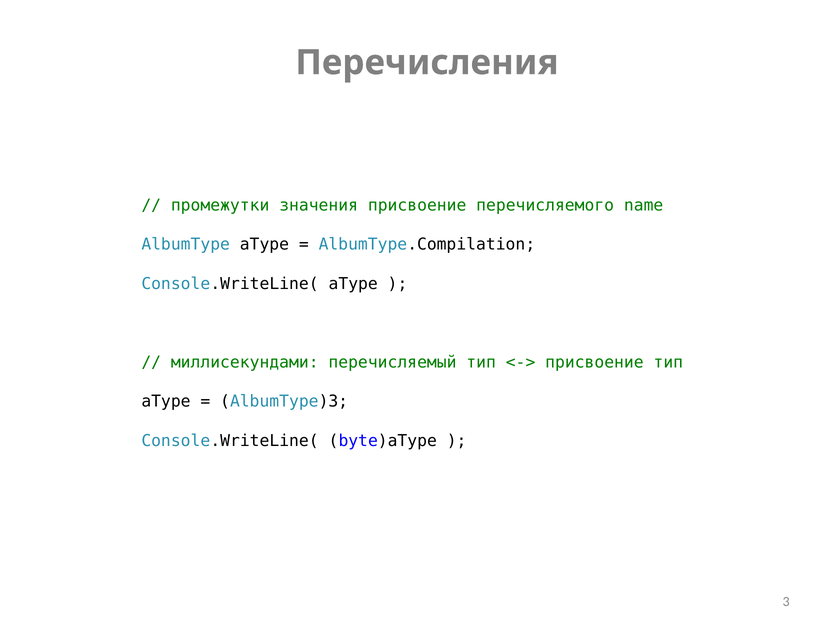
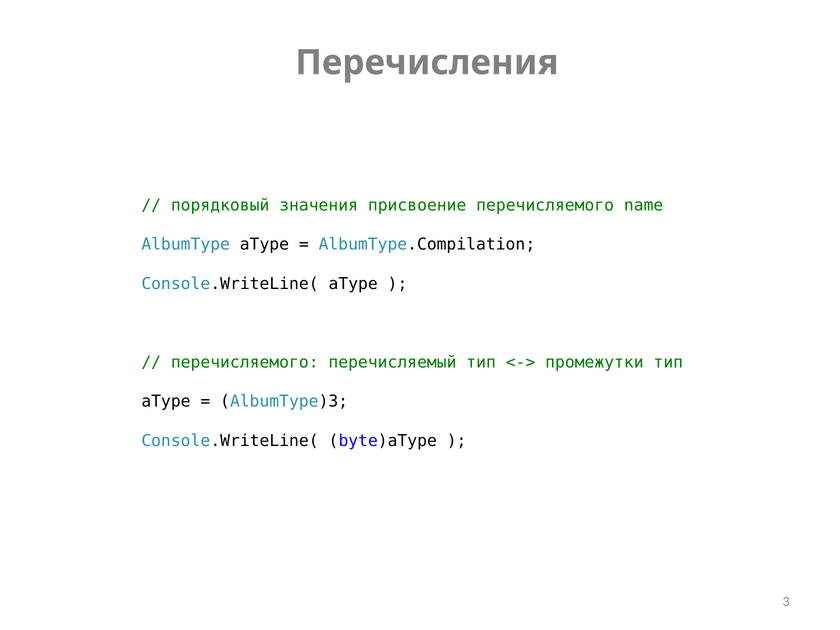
промежутки: промежутки -> порядковый (220, 205)
миллисекундами: миллисекундами -> перечисляемого (245, 362)
присвоение: присвоение -> промежутки (594, 362)
